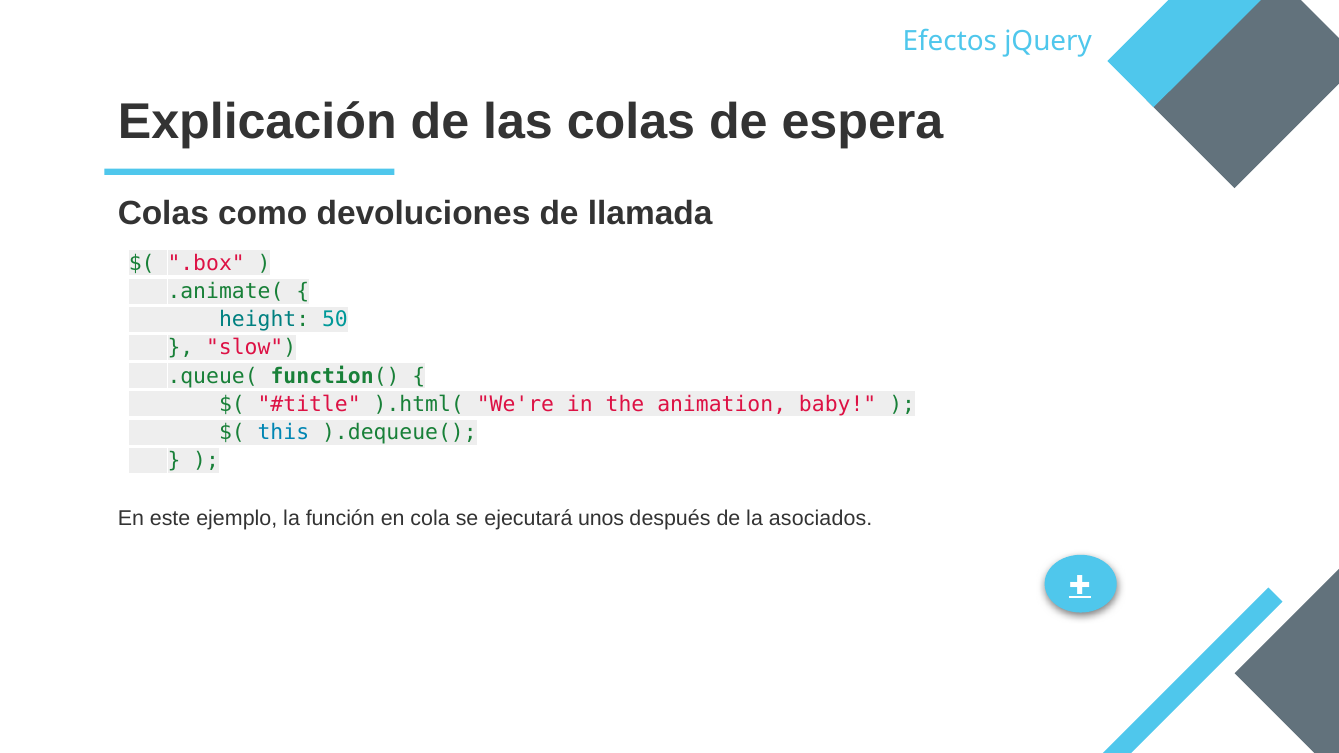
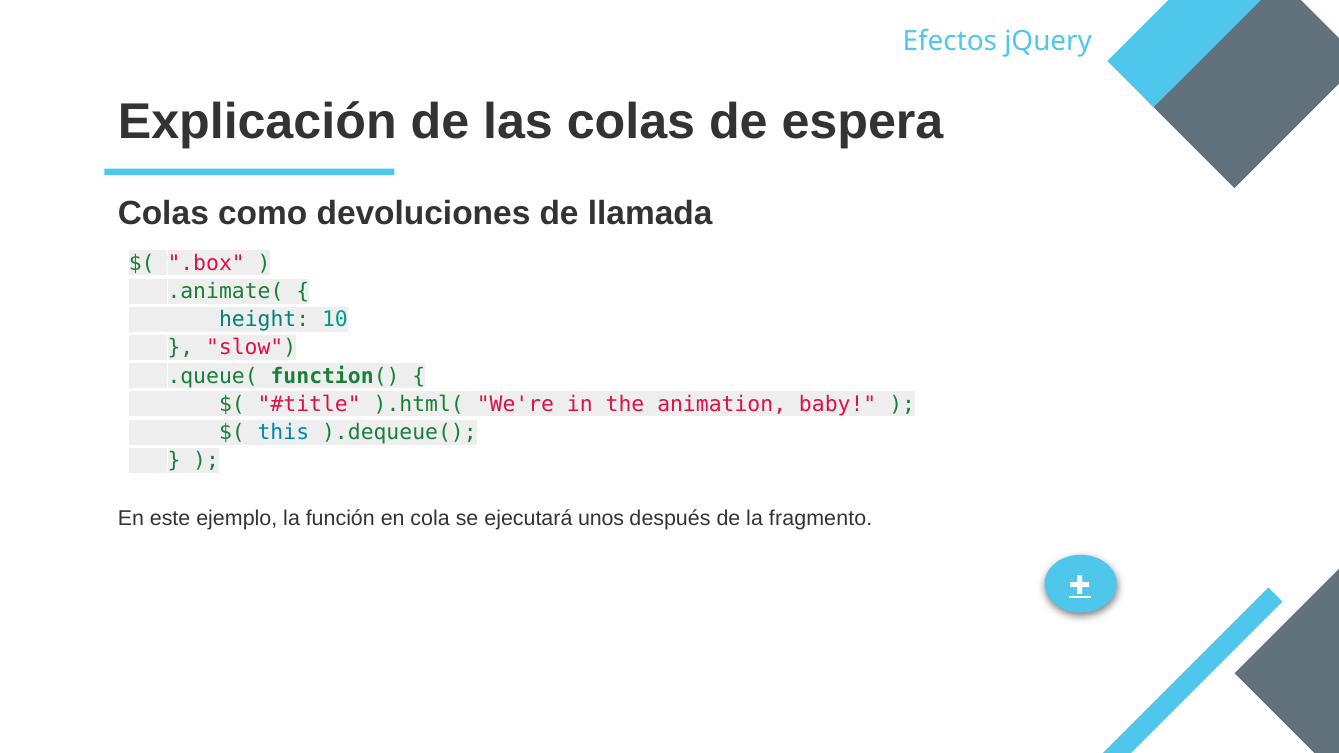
50: 50 -> 10 (335, 320)
asociados: asociados -> fragmento (821, 519)
